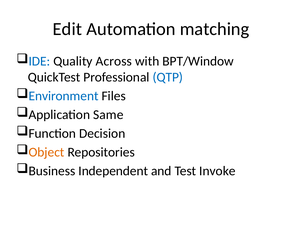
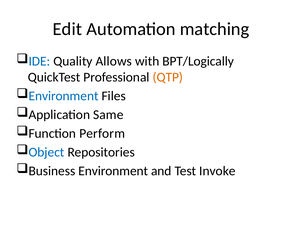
Across: Across -> Allows (114, 61)
BPT/Window: BPT/Window -> BPT/Logically (198, 61)
QTP colour: blue -> orange (168, 77)
Decision: Decision -> Perform (102, 134)
Object colour: orange -> blue (46, 153)
Business Independent: Independent -> Environment (113, 171)
